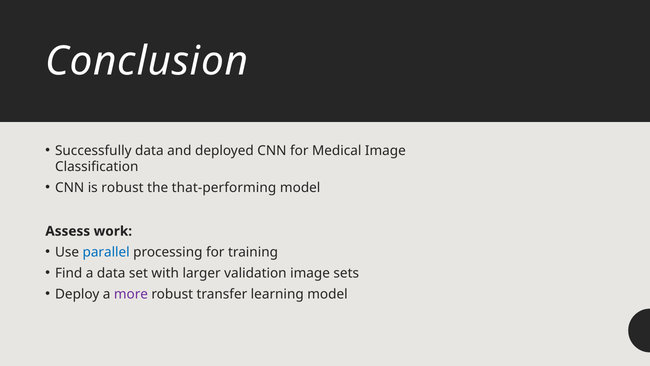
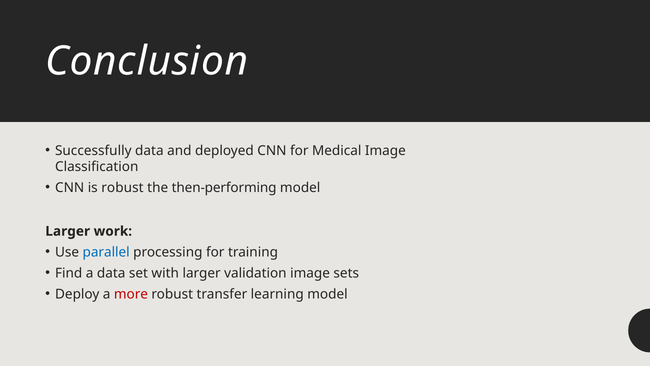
that-performing: that-performing -> then-performing (224, 187)
Assess: Assess -> Larger (68, 231)
more colour: purple -> red (131, 294)
